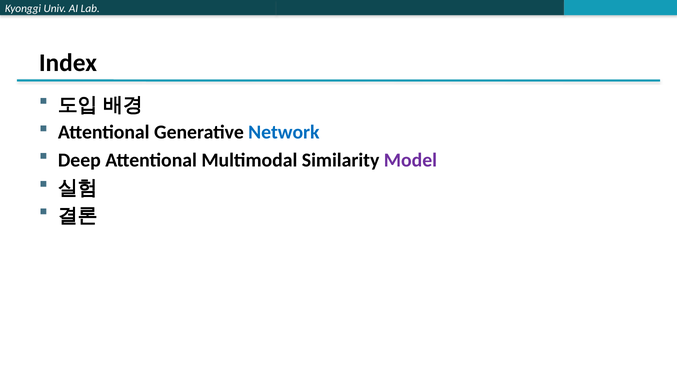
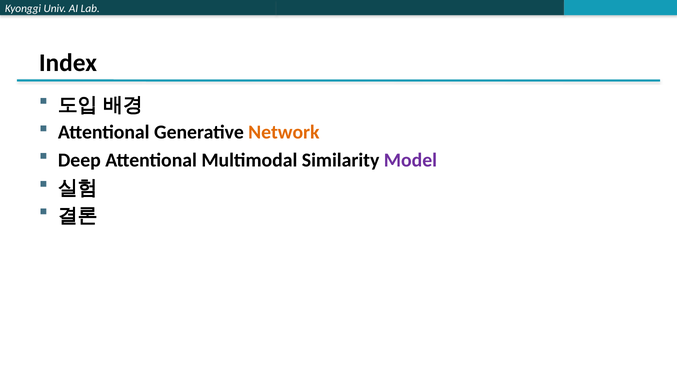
Network colour: blue -> orange (284, 132)
